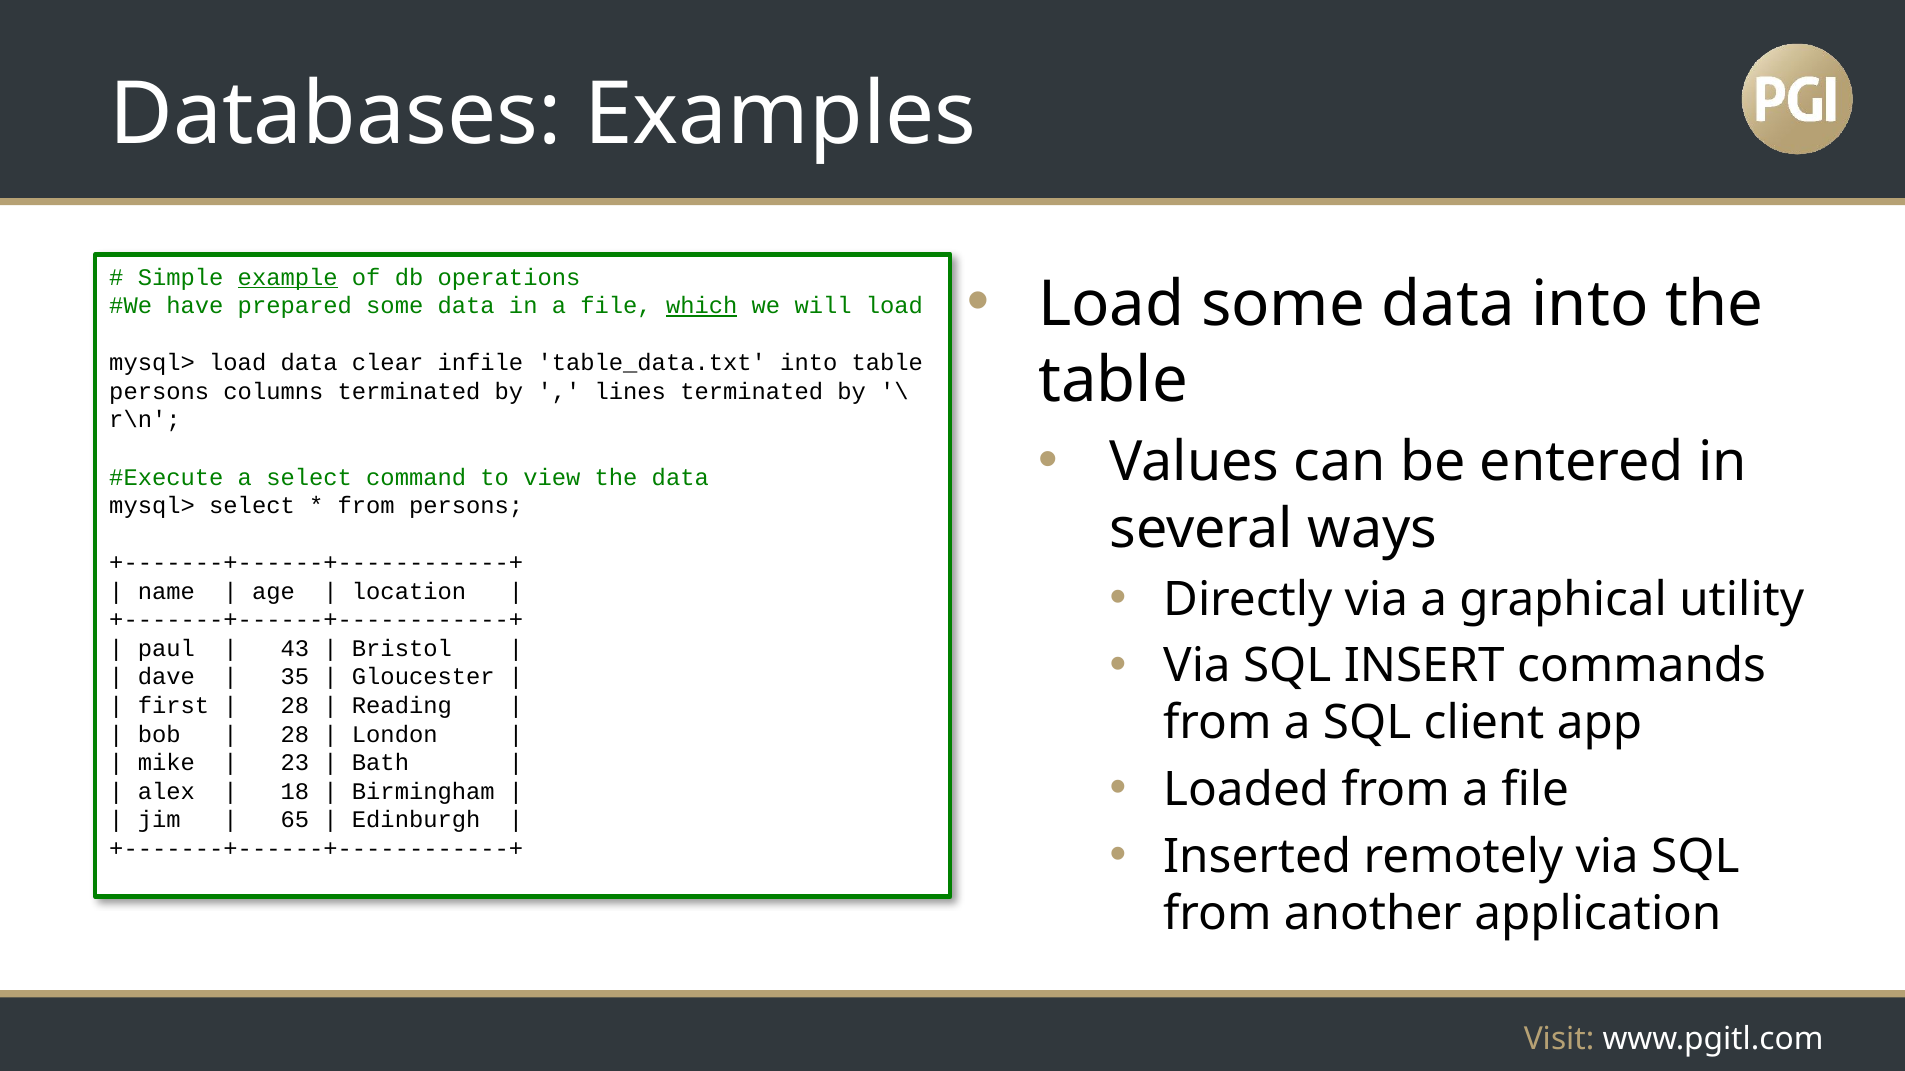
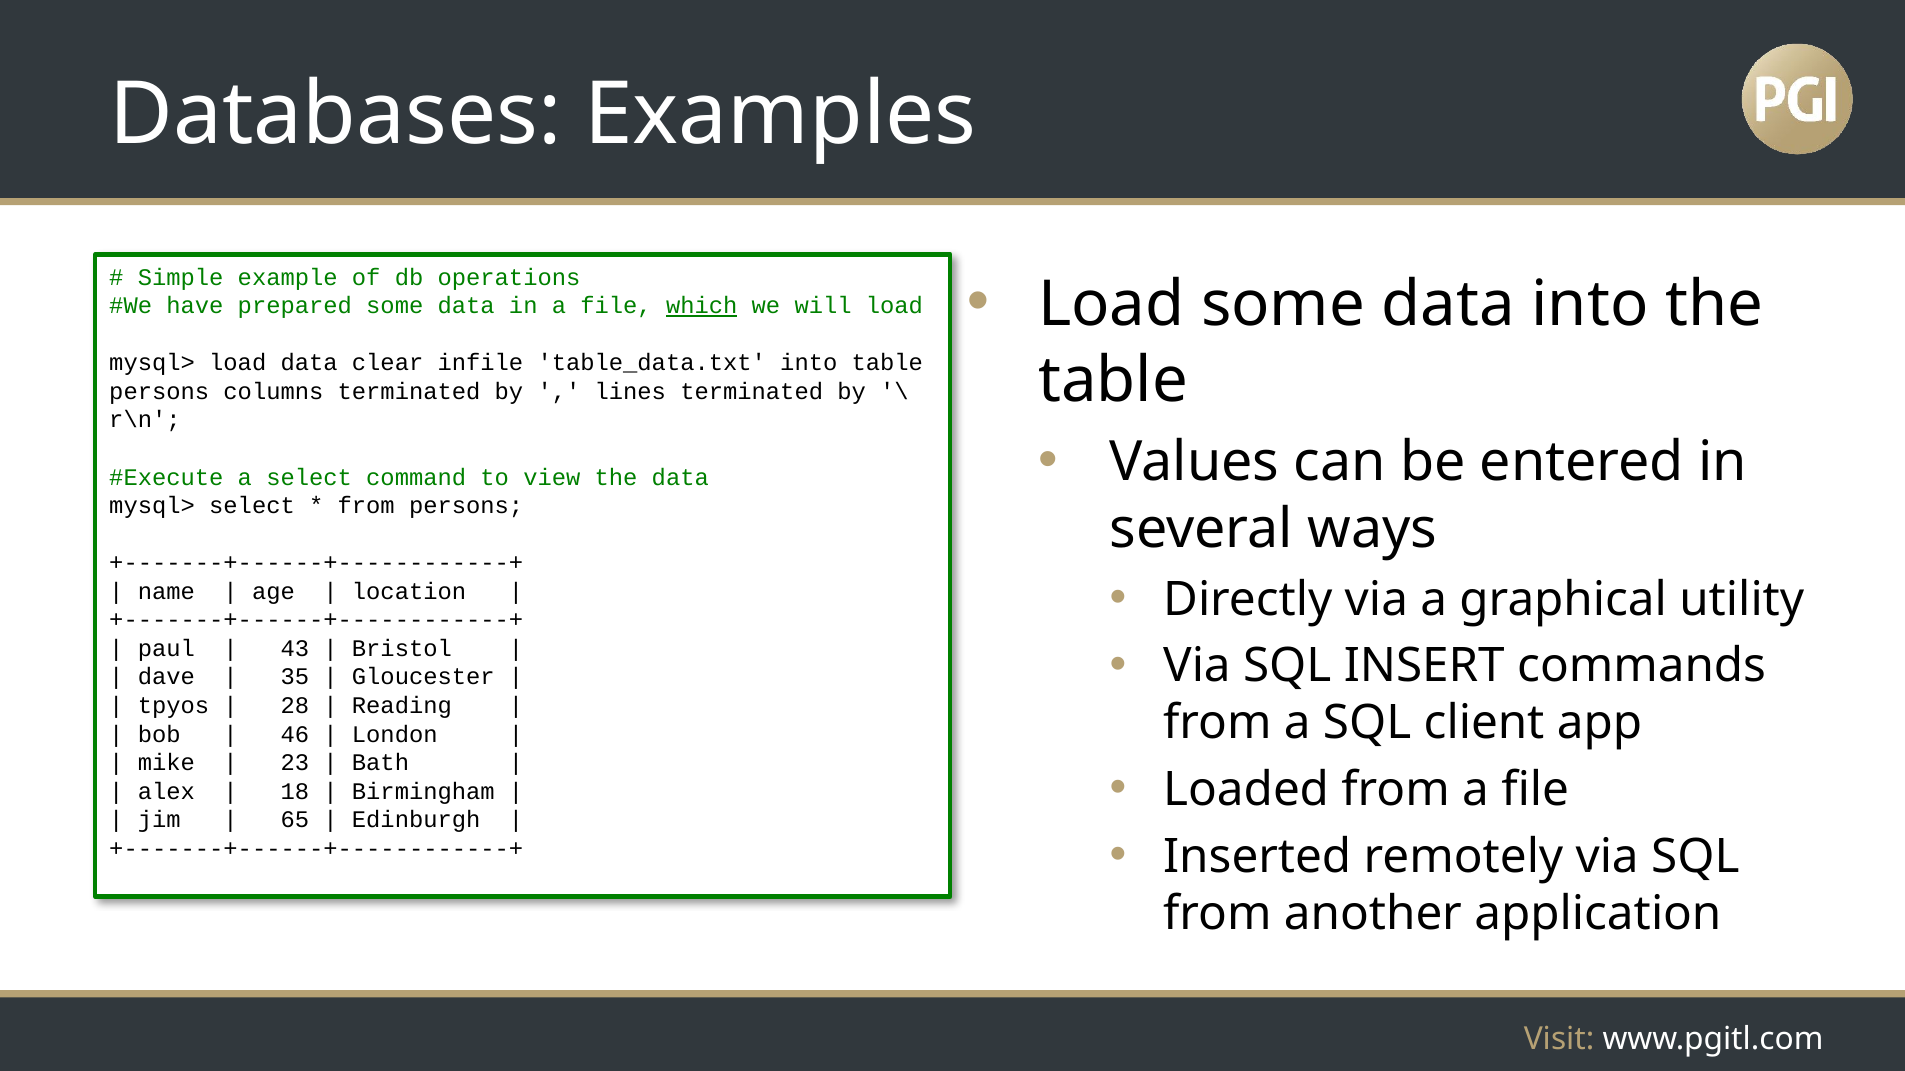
example underline: present -> none (288, 277)
first: first -> tpyos (173, 706)
28: 28 -> 46 (295, 735)
